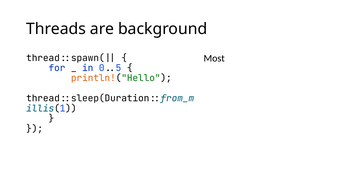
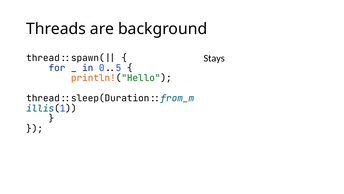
Most: Most -> Stays (214, 58)
